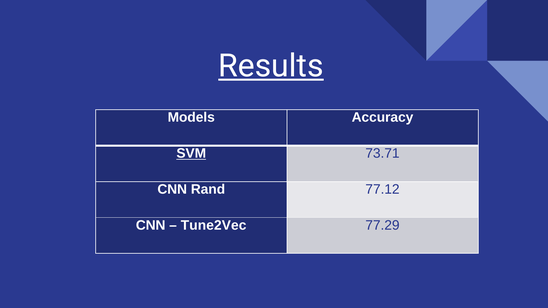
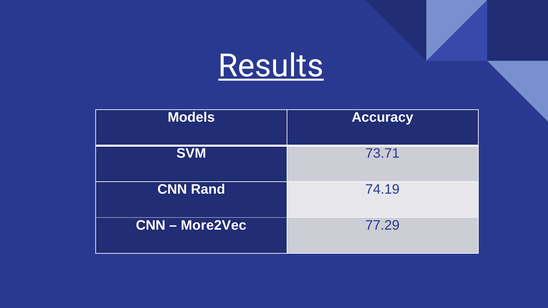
SVM underline: present -> none (191, 154)
77.12: 77.12 -> 74.19 (383, 190)
Tune2Vec: Tune2Vec -> More2Vec (214, 226)
